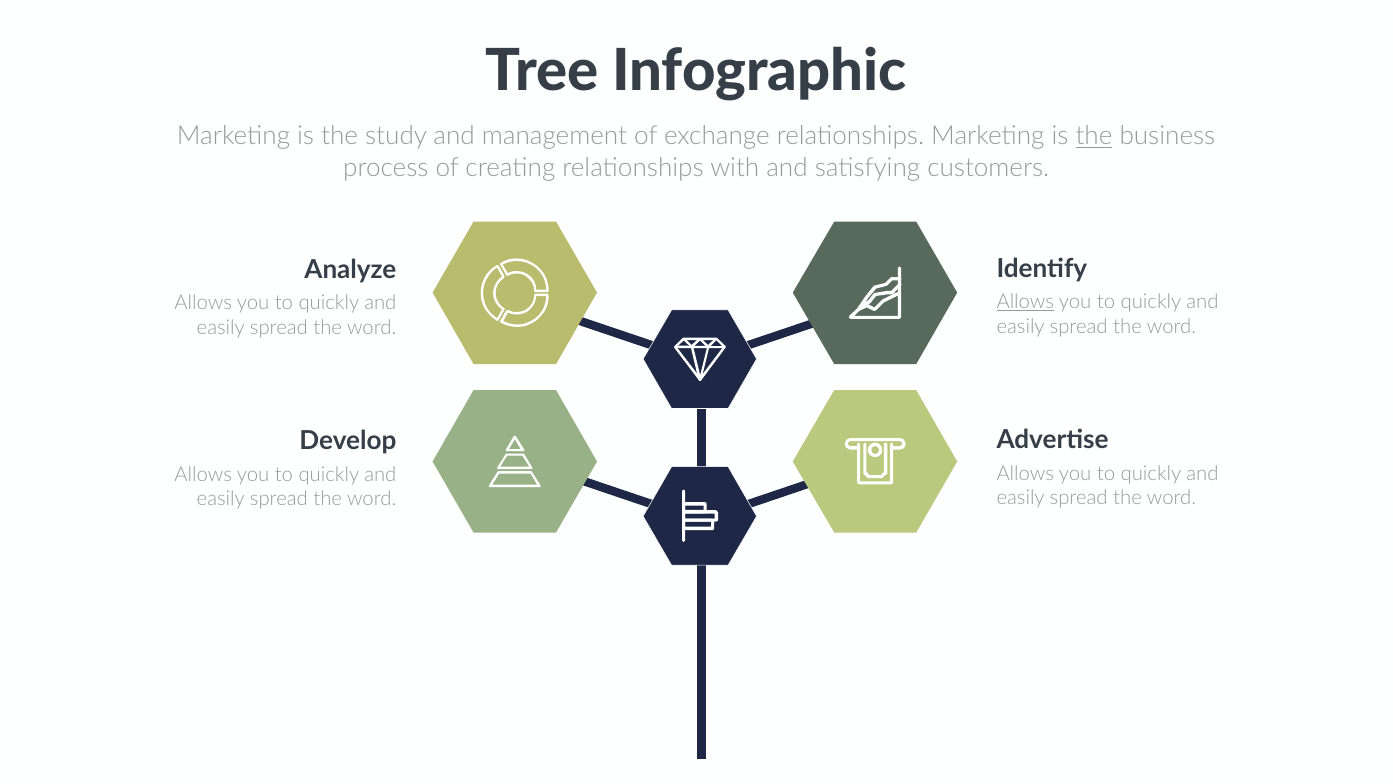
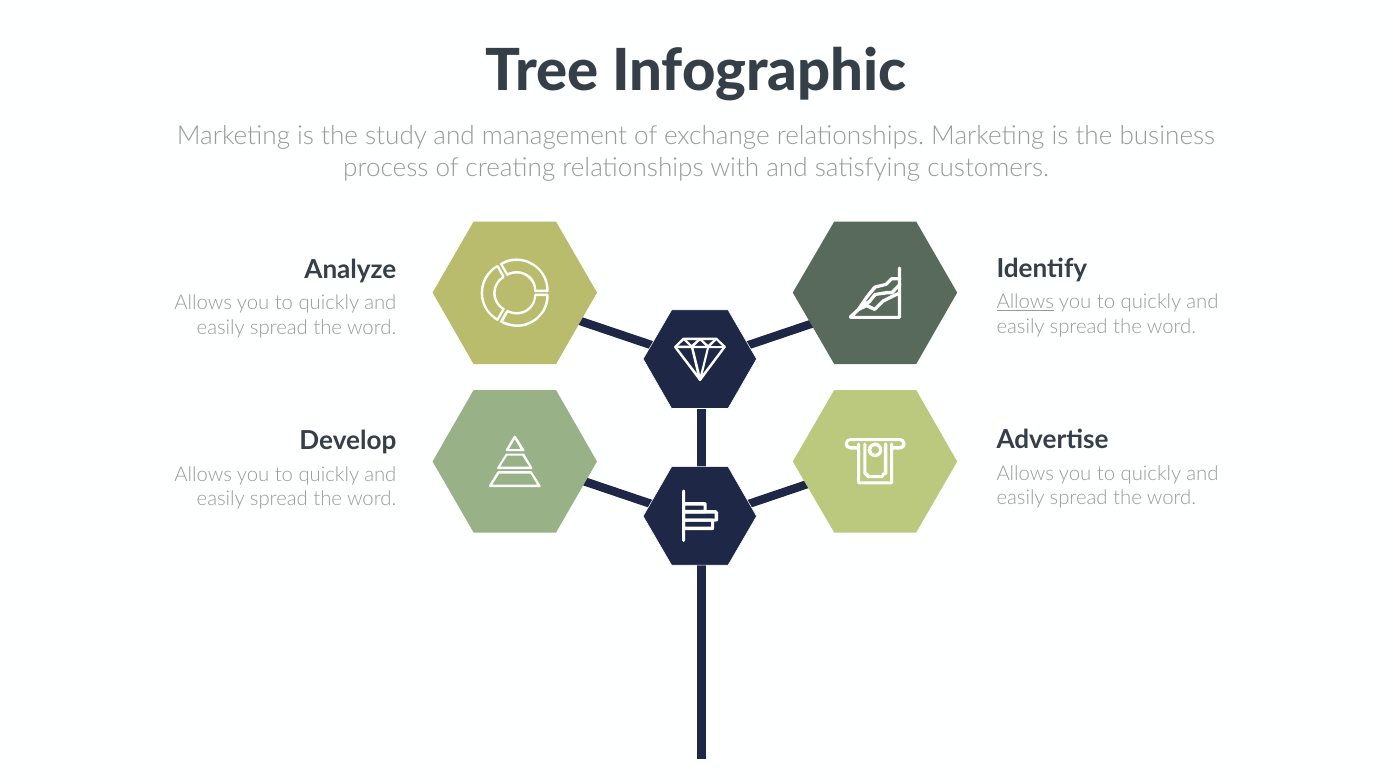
the underline: present -> none (1094, 136)
